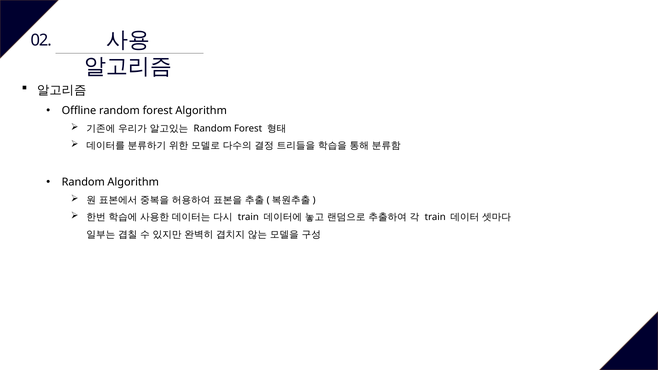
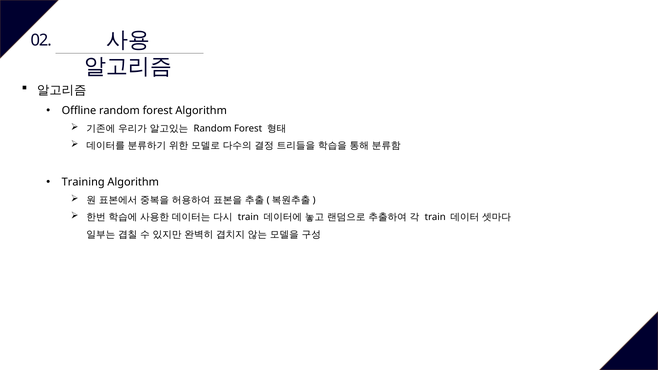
Random: Random -> Training (83, 182)
